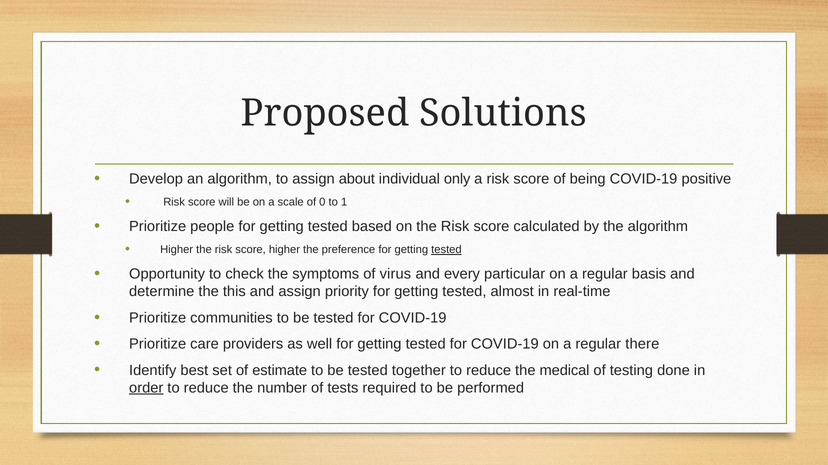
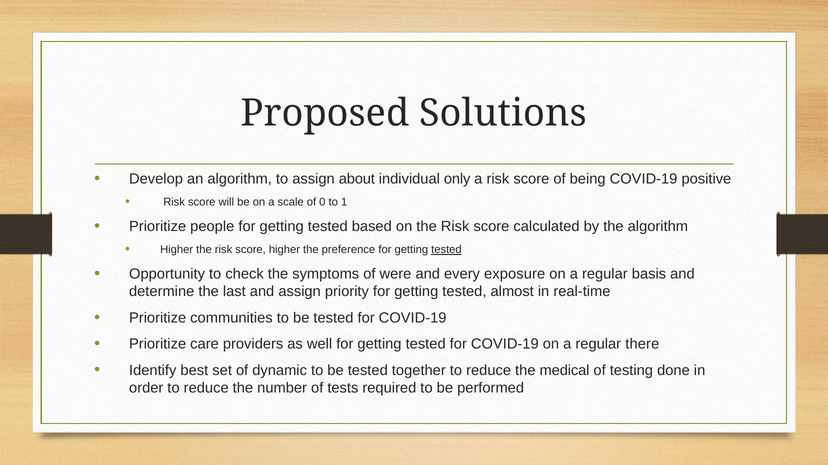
virus: virus -> were (395, 274)
particular: particular -> exposure (515, 274)
this: this -> last (234, 292)
estimate: estimate -> dynamic (280, 371)
order underline: present -> none (146, 388)
